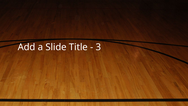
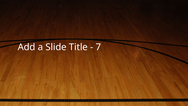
3: 3 -> 7 (98, 47)
